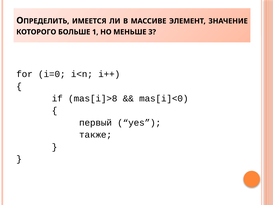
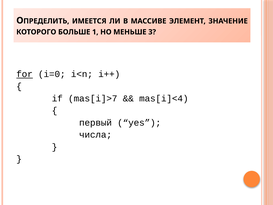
for underline: none -> present (25, 74)
mas[i]>8: mas[i]>8 -> mas[i]>7 (93, 98)
mas[i]<0: mas[i]<0 -> mas[i]<4 (164, 98)
также: также -> числа (96, 135)
